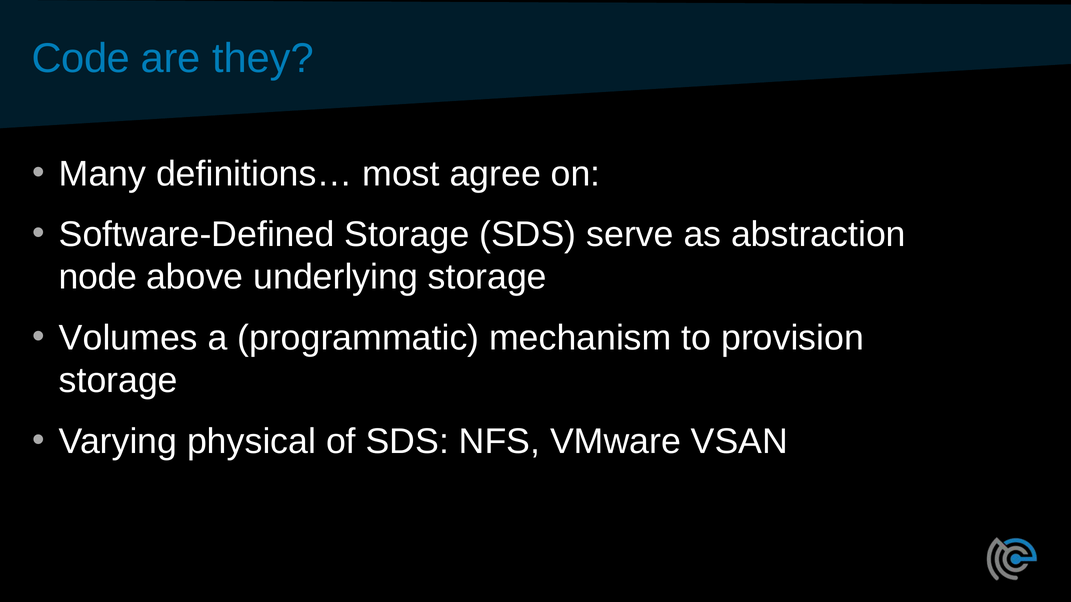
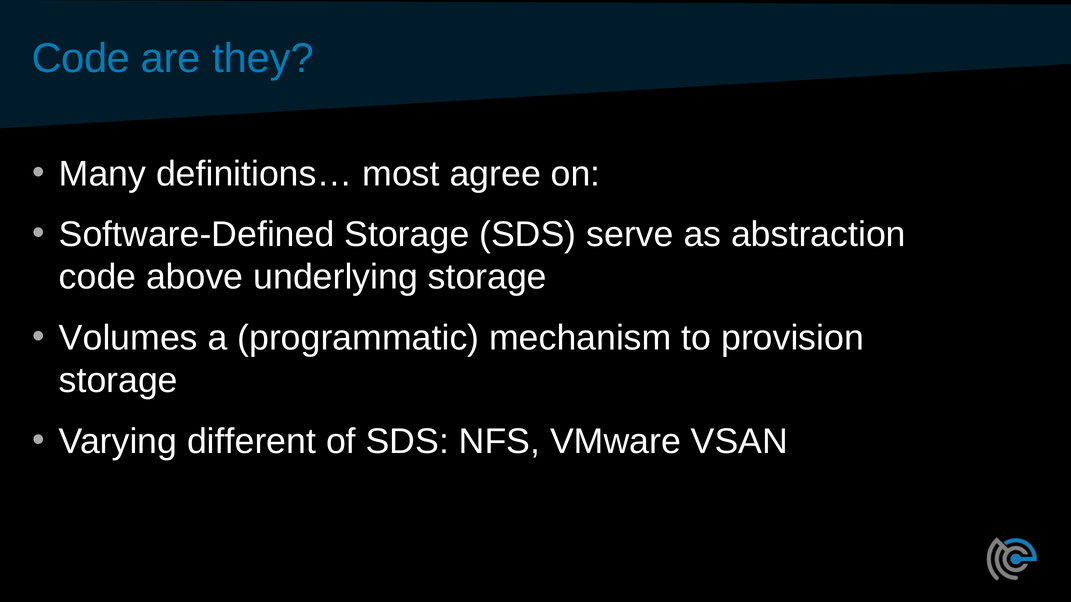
node: node -> code (98, 277)
physical: physical -> different (252, 442)
